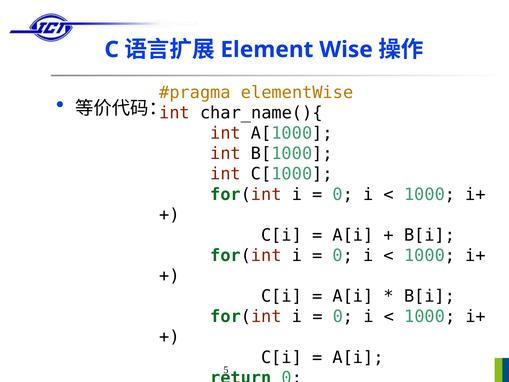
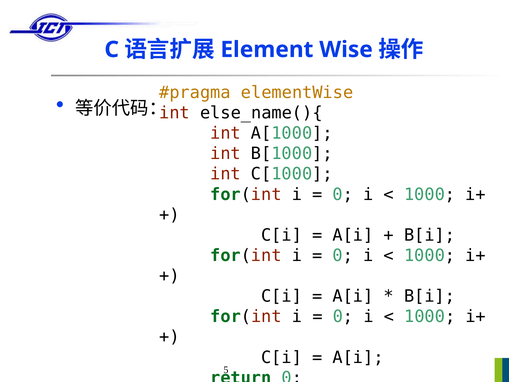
char_name(){: char_name(){ -> else_name(){ (261, 113)
